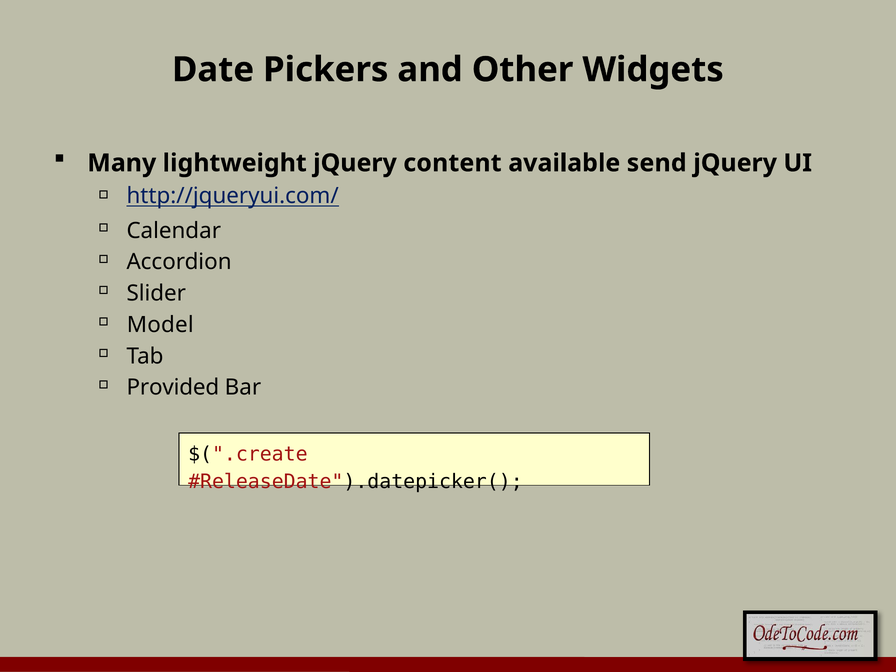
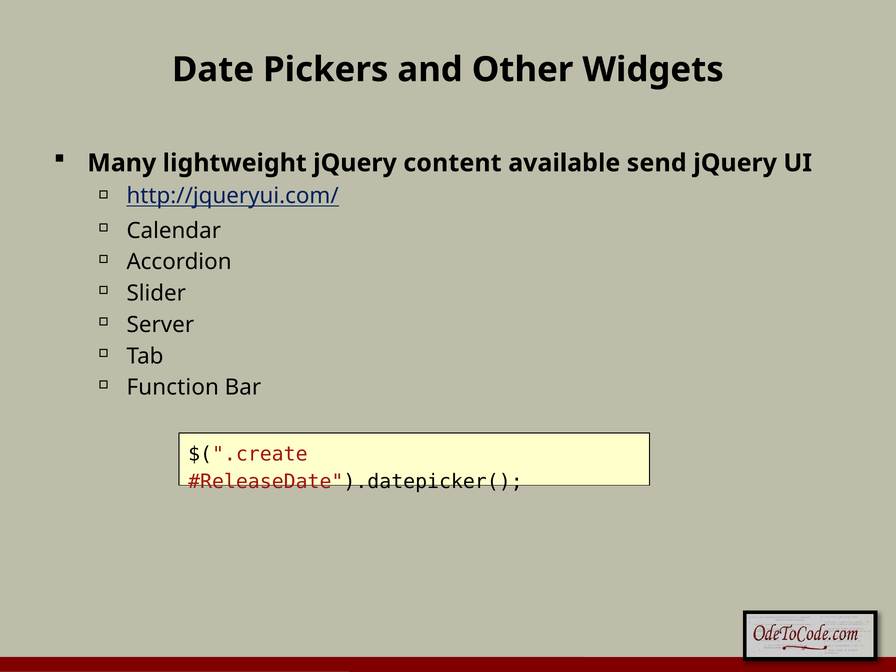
Model: Model -> Server (160, 325)
Provided: Provided -> Function (173, 387)
